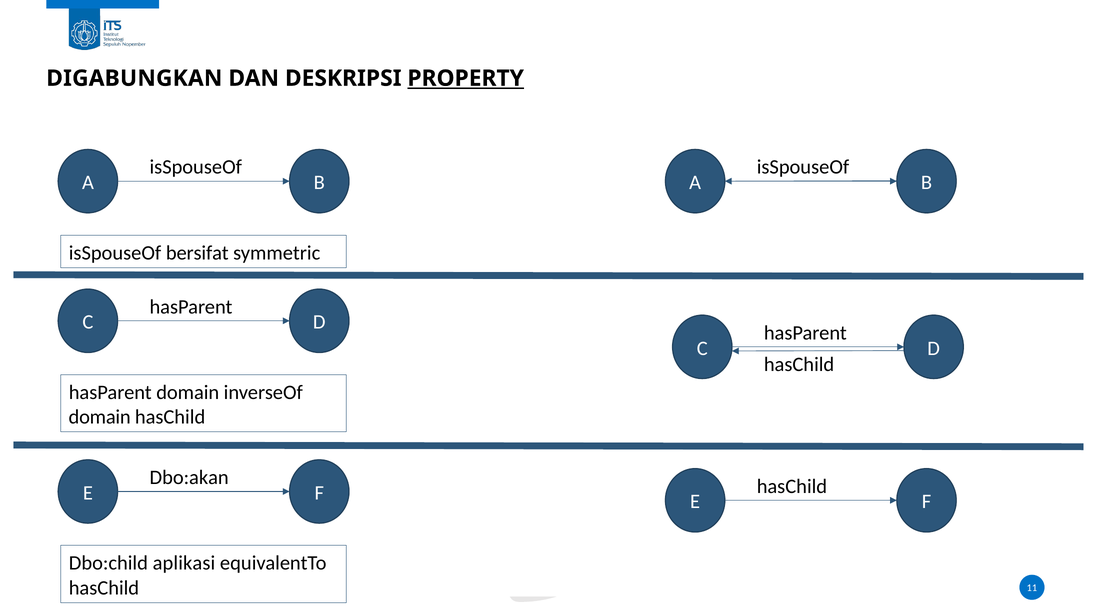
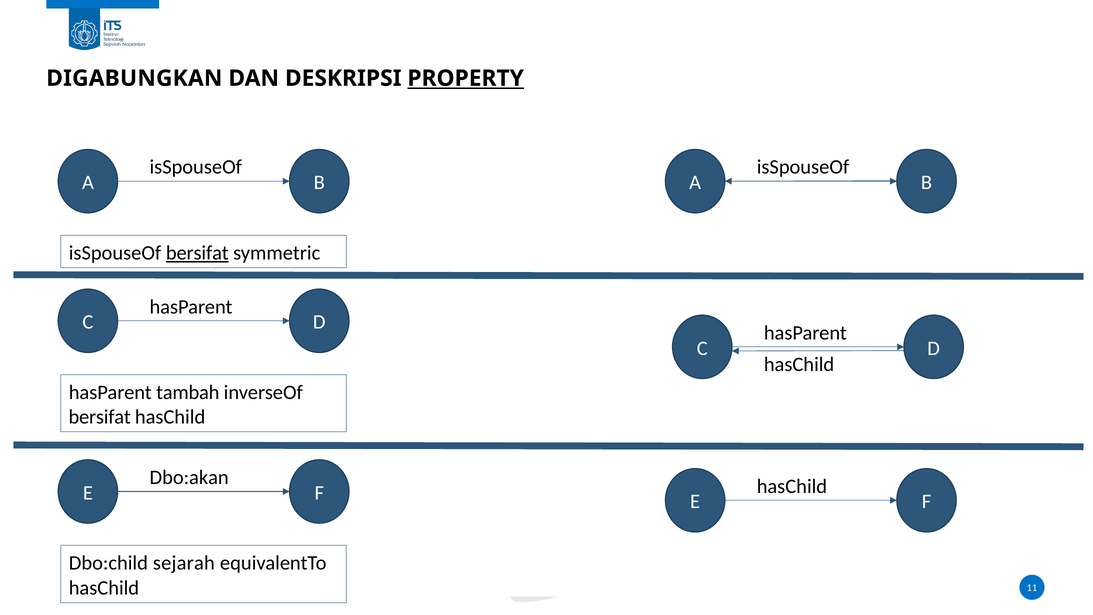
bersifat underline: none -> present (197, 253)
hasParent domain: domain -> tambah (188, 392)
domain: domain -> bersifat (100, 417)
aplikasi: aplikasi -> sejarah (184, 563)
